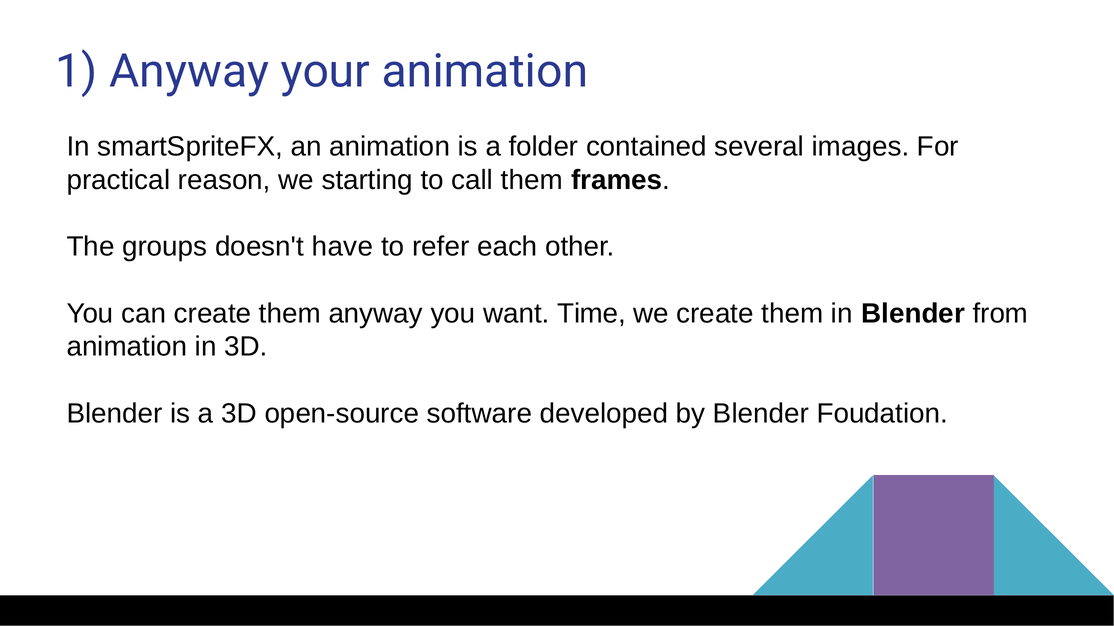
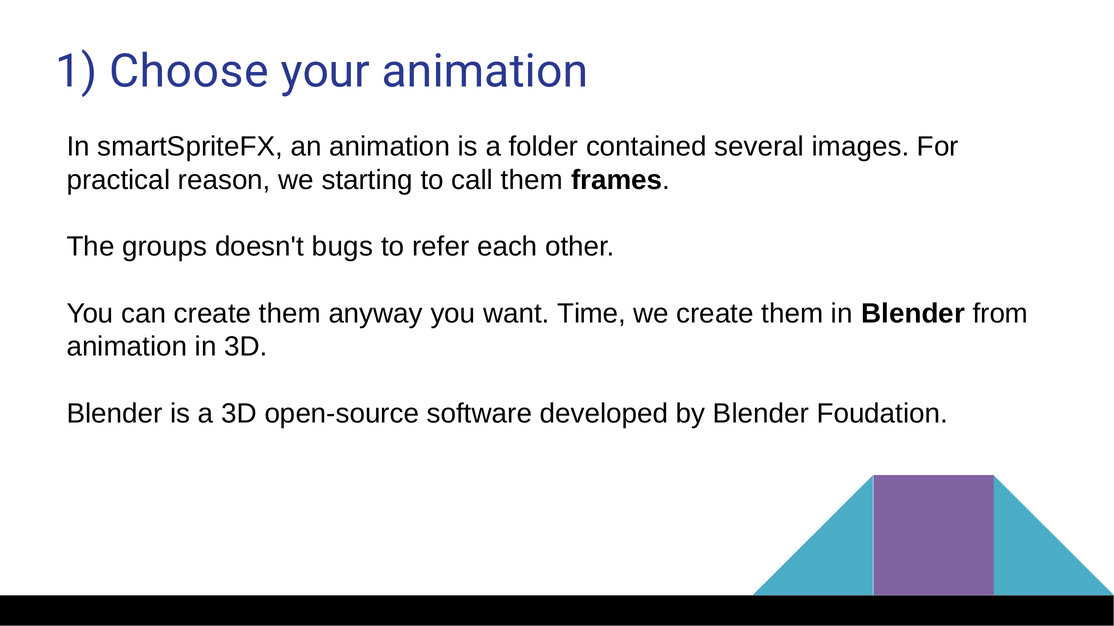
1 Anyway: Anyway -> Choose (189, 72)
have: have -> bugs (342, 247)
